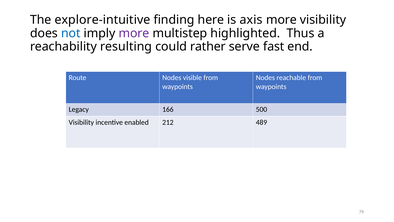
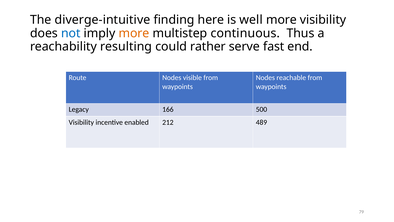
explore-intuitive: explore-intuitive -> diverge-intuitive (102, 20)
axis: axis -> well (251, 20)
more colour: purple -> orange (134, 33)
highlighted: highlighted -> continuous (245, 33)
